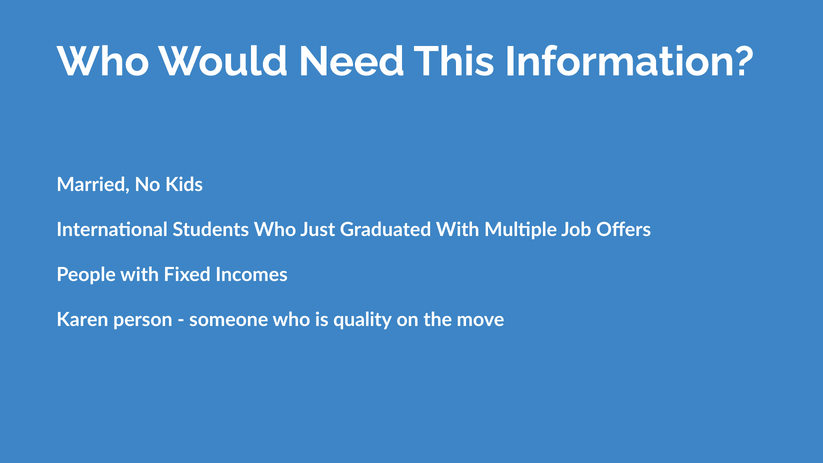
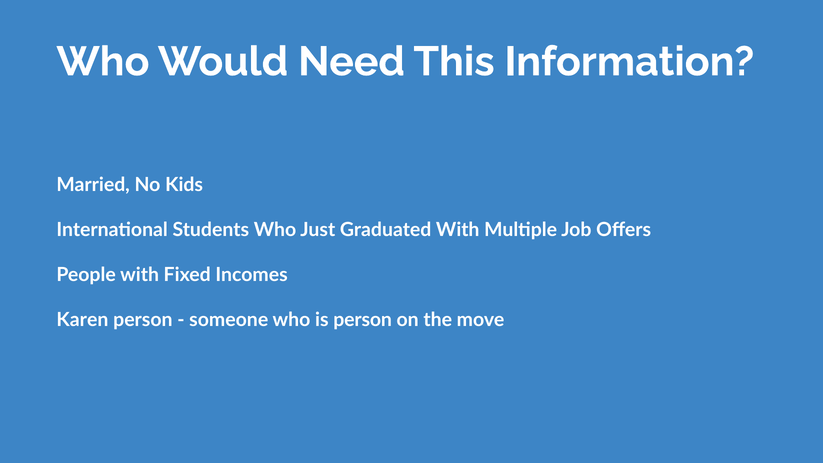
is quality: quality -> person (363, 320)
